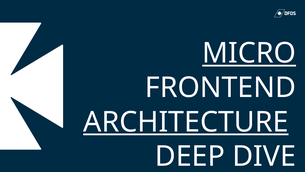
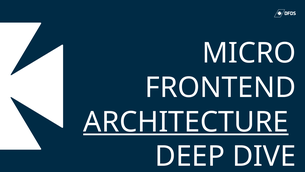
MICRO underline: present -> none (249, 53)
